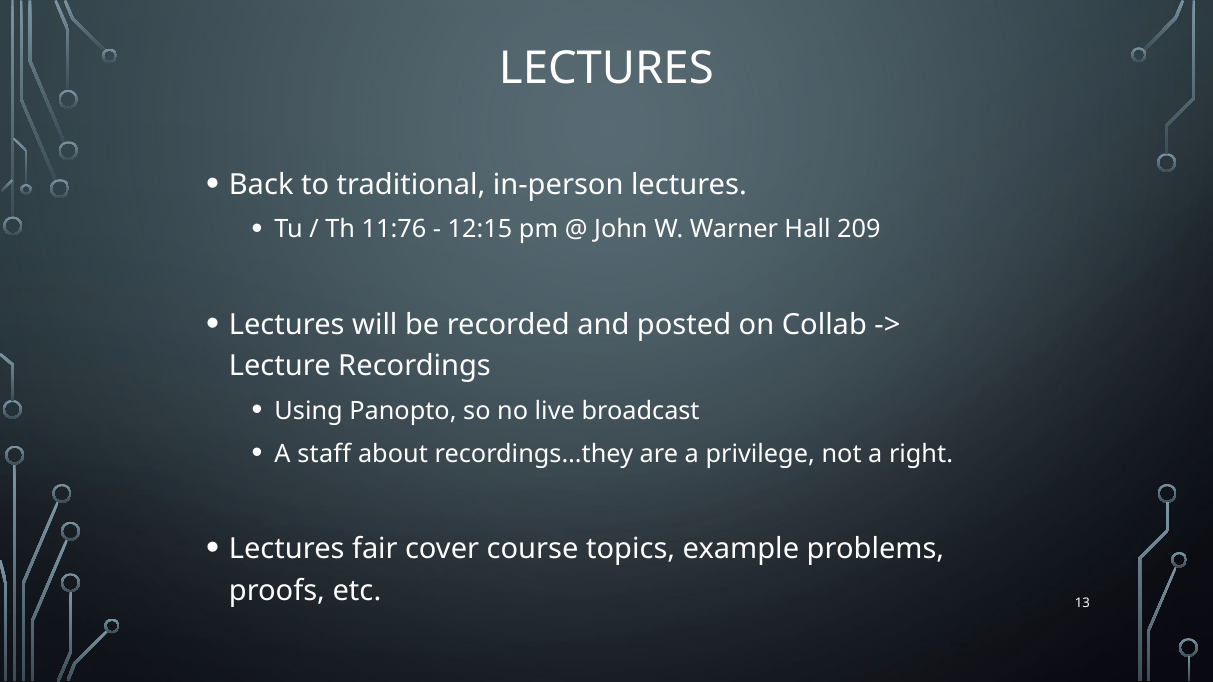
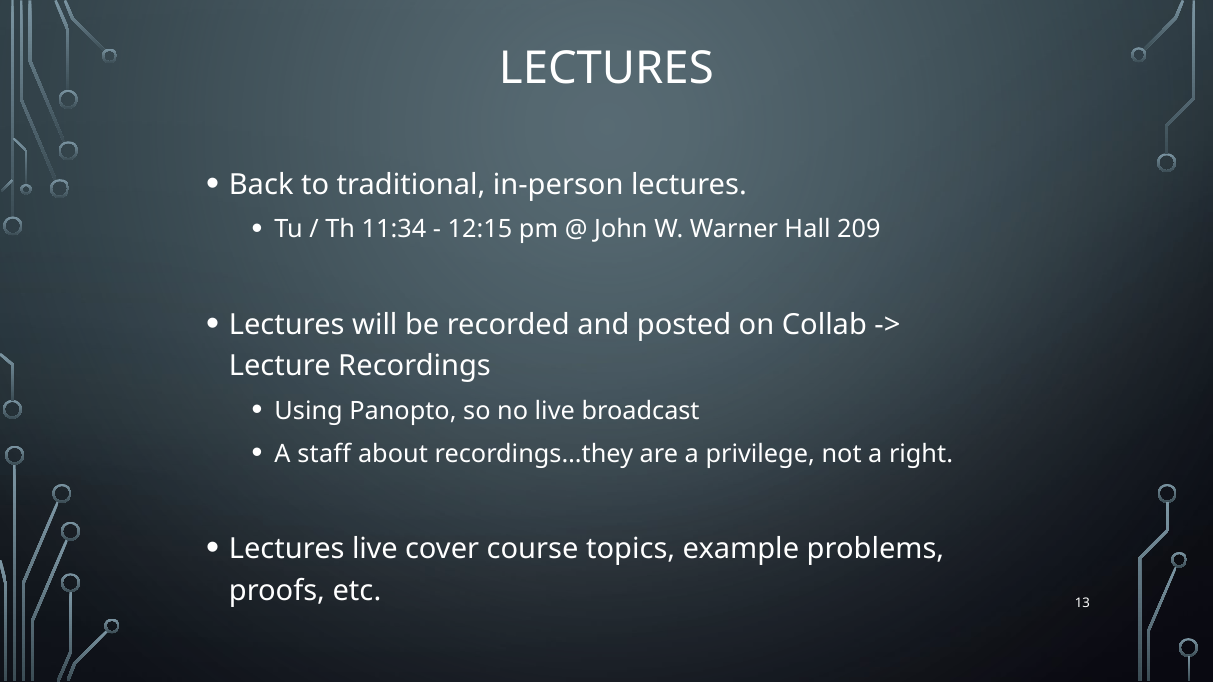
11:76: 11:76 -> 11:34 (394, 230)
Lectures fair: fair -> live (375, 549)
